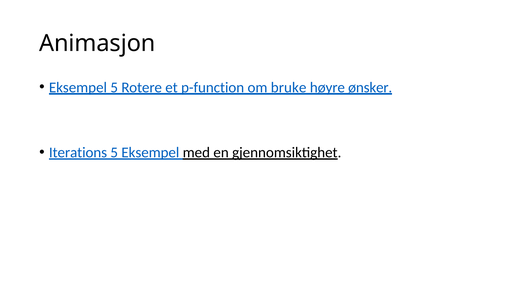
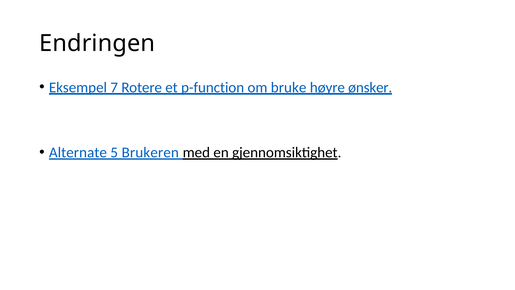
Animasjon: Animasjon -> Endringen (97, 43)
Eksempel 5: 5 -> 7 (114, 87)
Iterations: Iterations -> Alternate (78, 152)
5 Eksempel: Eksempel -> Brukeren (150, 152)
